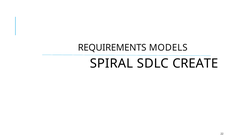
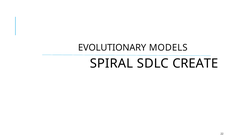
REQUIREMENTS: REQUIREMENTS -> EVOLUTIONARY (112, 47)
